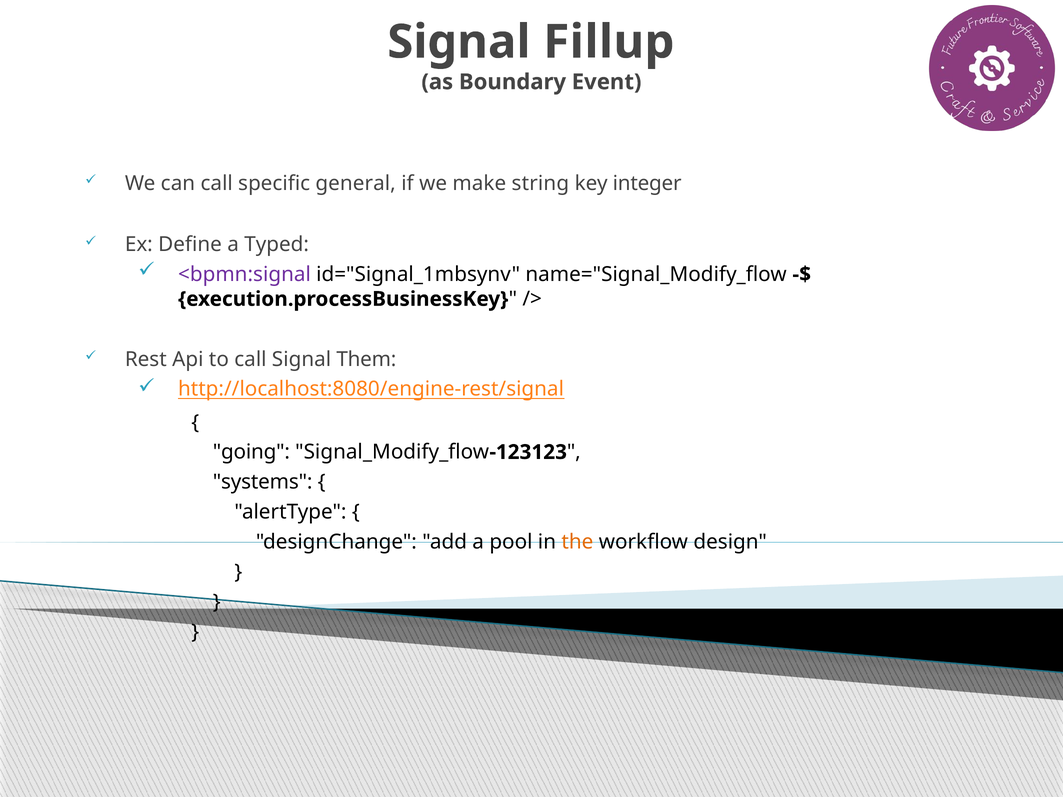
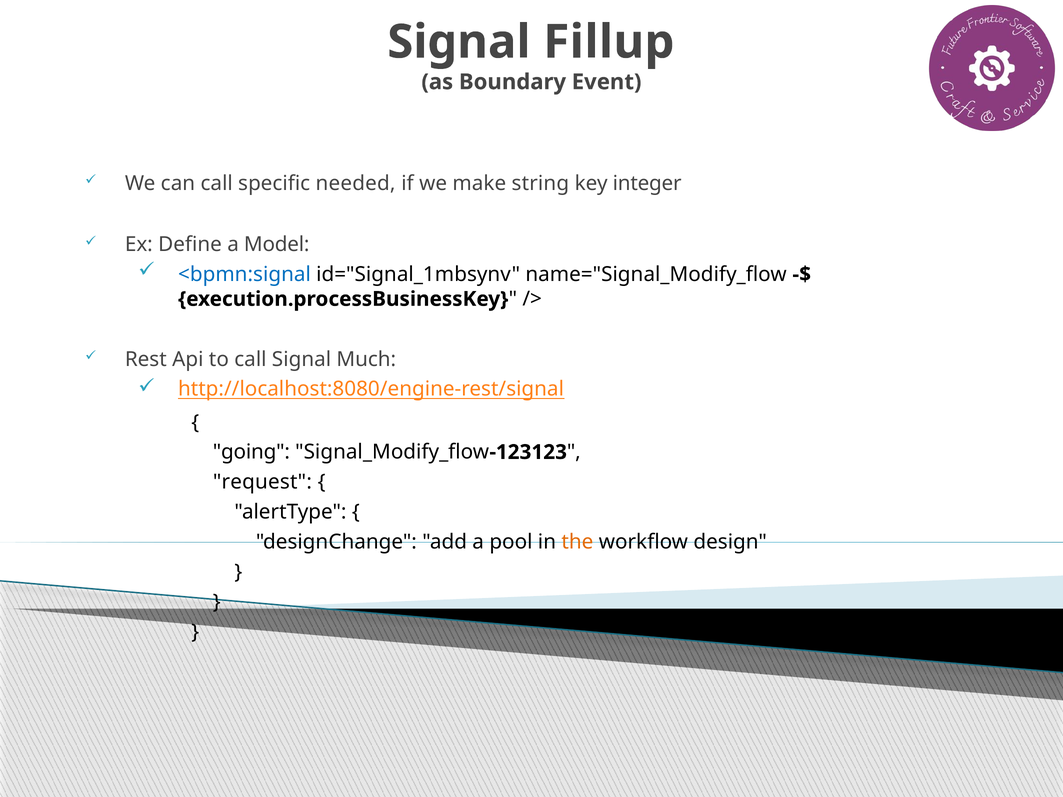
general: general -> needed (356, 183)
Typed: Typed -> Model (277, 245)
<bpmn:signal colour: purple -> blue (244, 274)
Them: Them -> Much (366, 359)
systems: systems -> request (262, 482)
